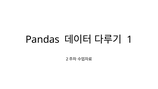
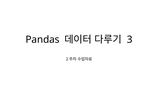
1: 1 -> 3 (130, 39)
